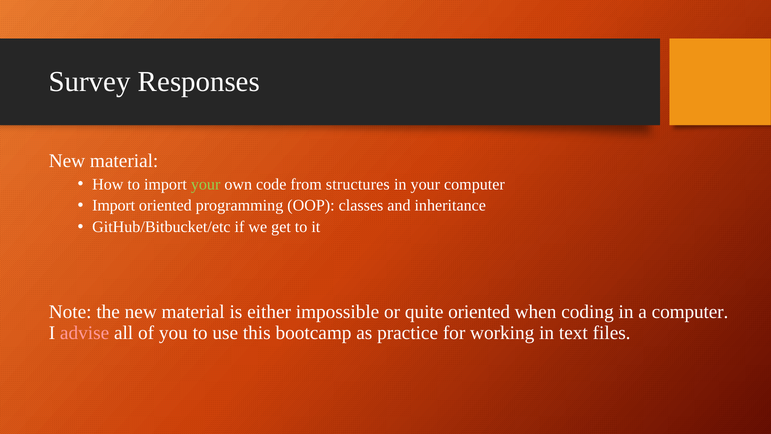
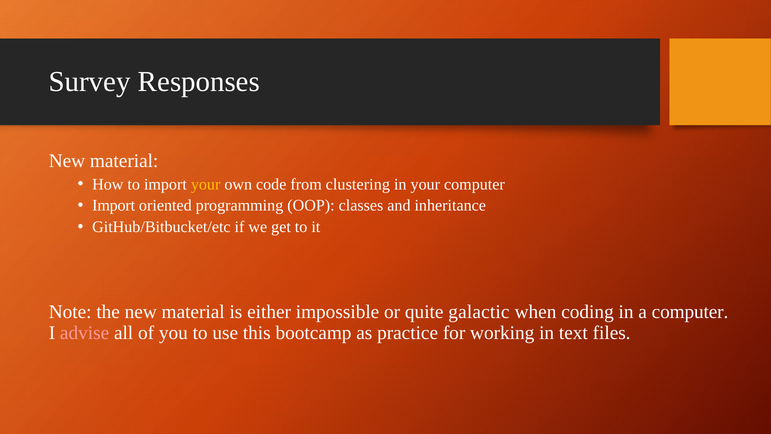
your colour: light green -> yellow (206, 184)
structures: structures -> clustering (358, 184)
quite oriented: oriented -> galactic (479, 312)
